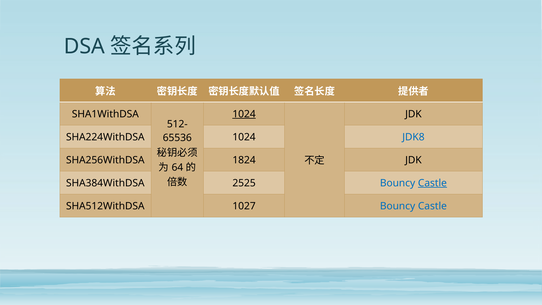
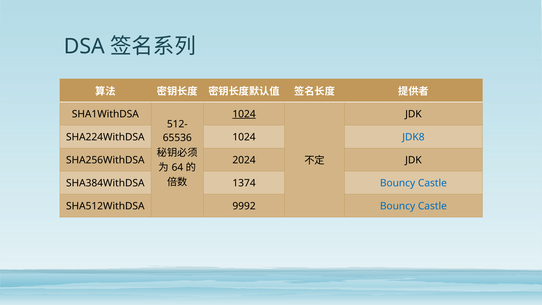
1824: 1824 -> 2024 (244, 160)
2525: 2525 -> 1374 (244, 183)
Castle underline: present -> none (432, 183)
1027: 1027 -> 9992 (244, 206)
